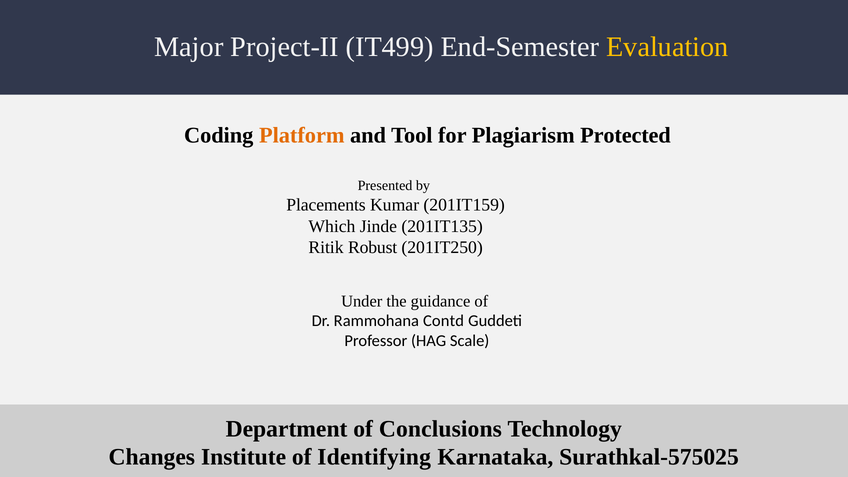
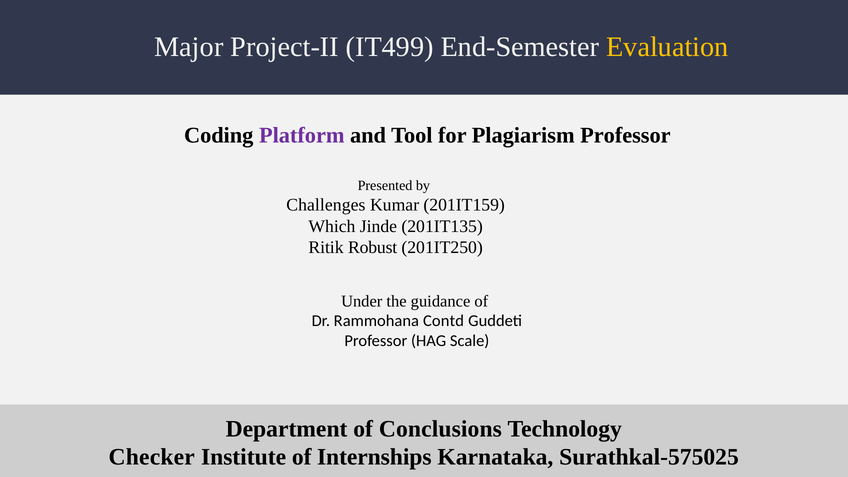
Platform colour: orange -> purple (302, 135)
Plagiarism Protected: Protected -> Professor (625, 135)
Placements: Placements -> Challenges (326, 205)
Changes: Changes -> Checker (152, 457)
Identifying: Identifying -> Internships (374, 457)
